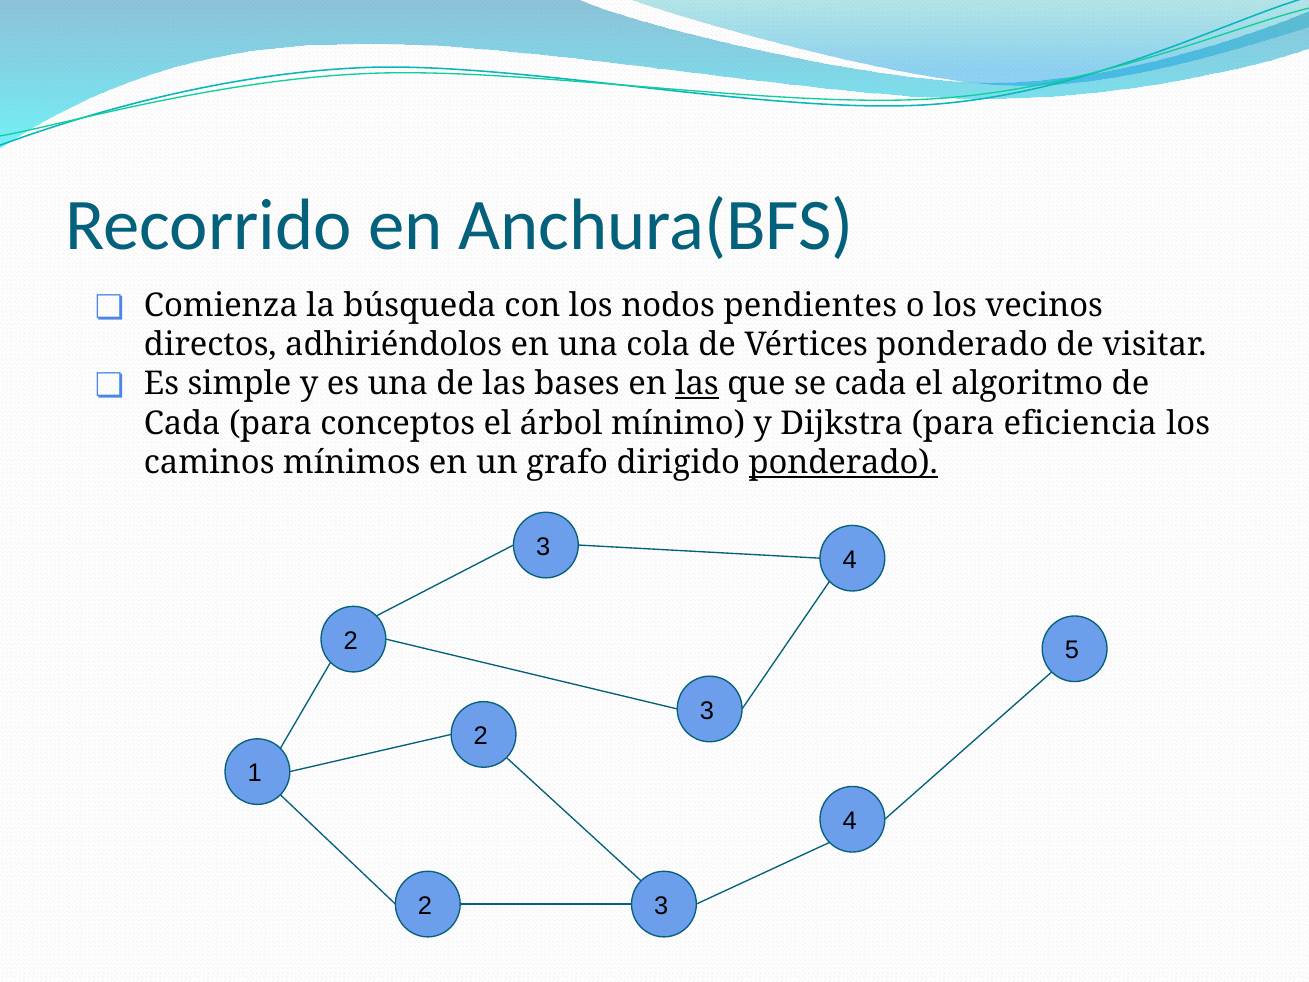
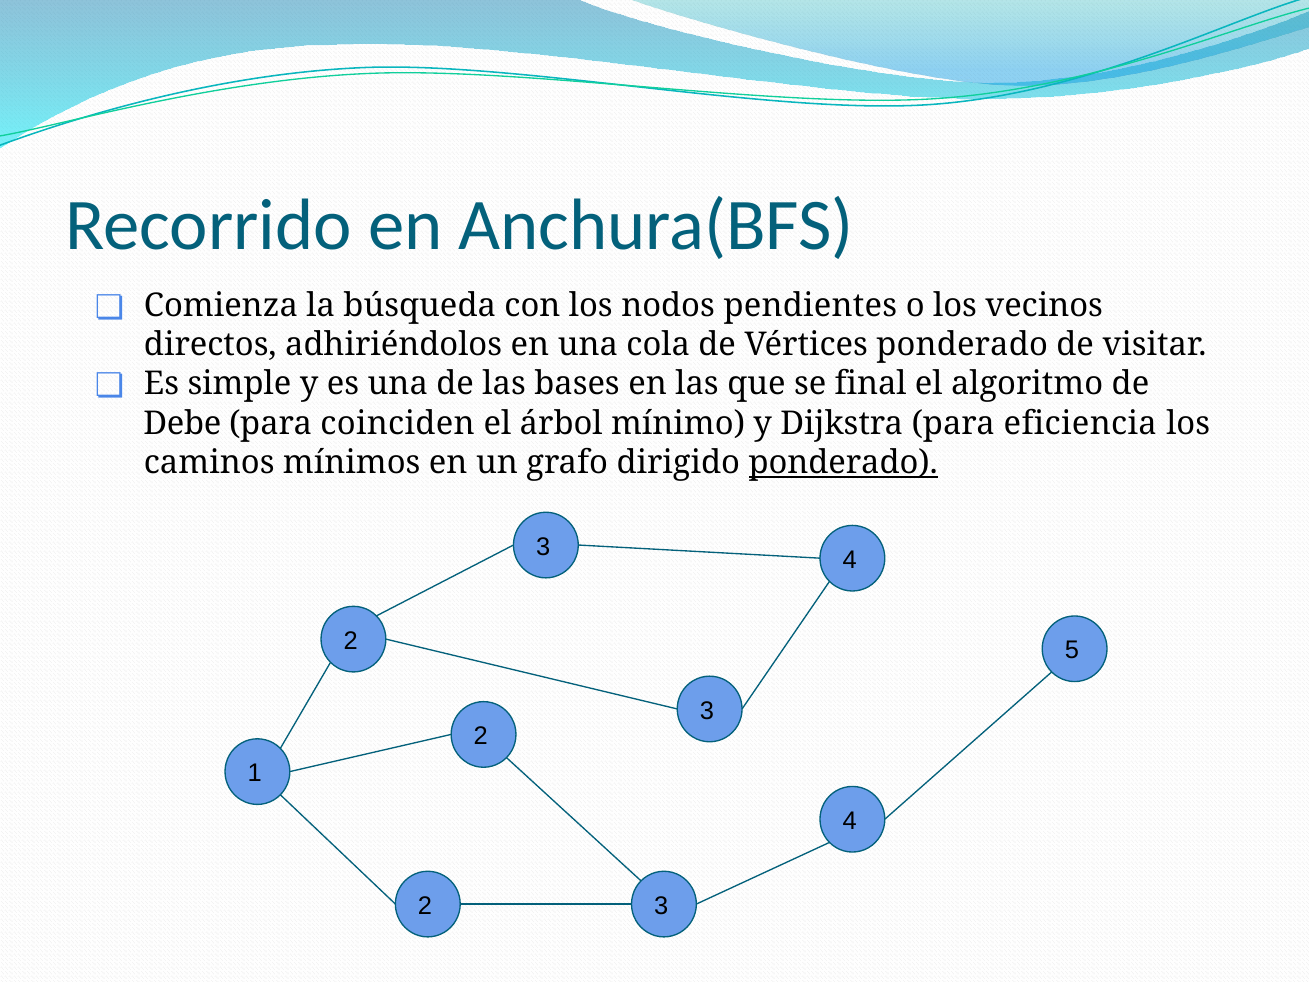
las underline: present -> none (697, 384)
se cada: cada -> final (871, 384)
Cada: Cada -> Debe (182, 423)
conceptos: conceptos -> coinciden (398, 423)
